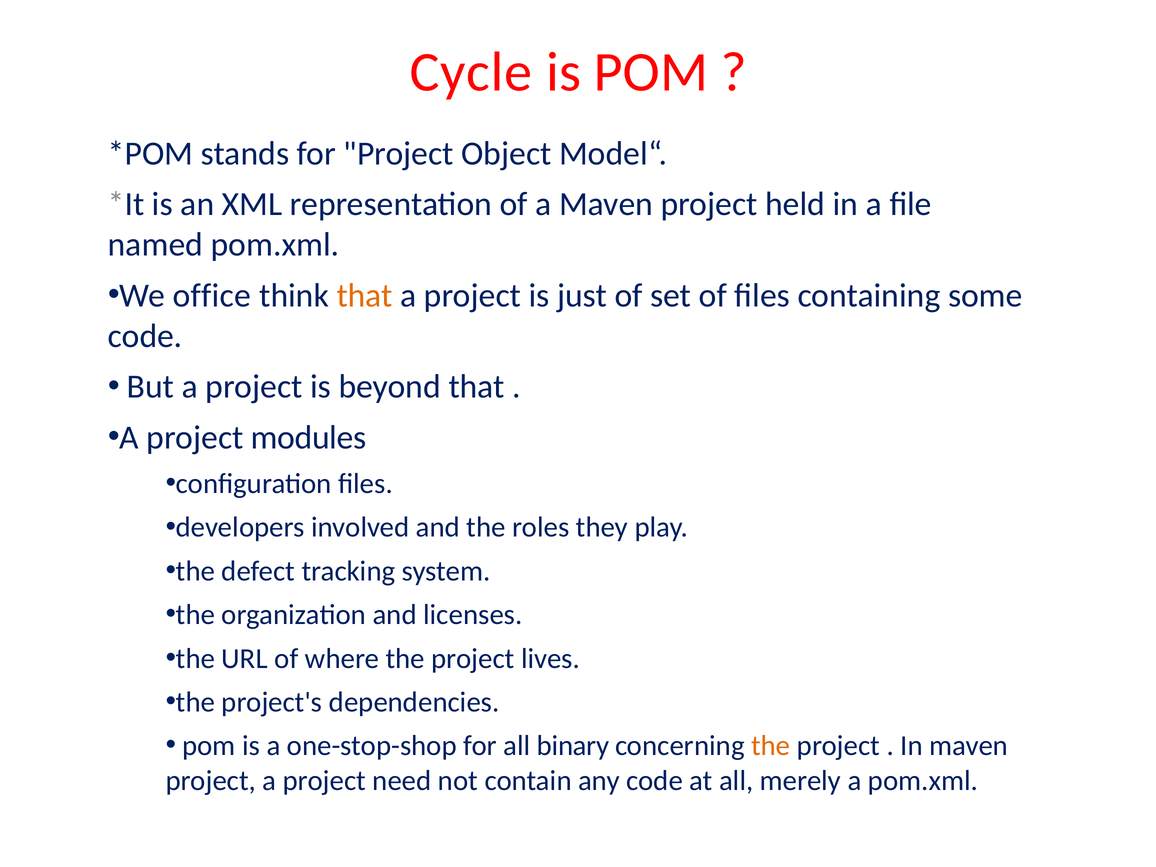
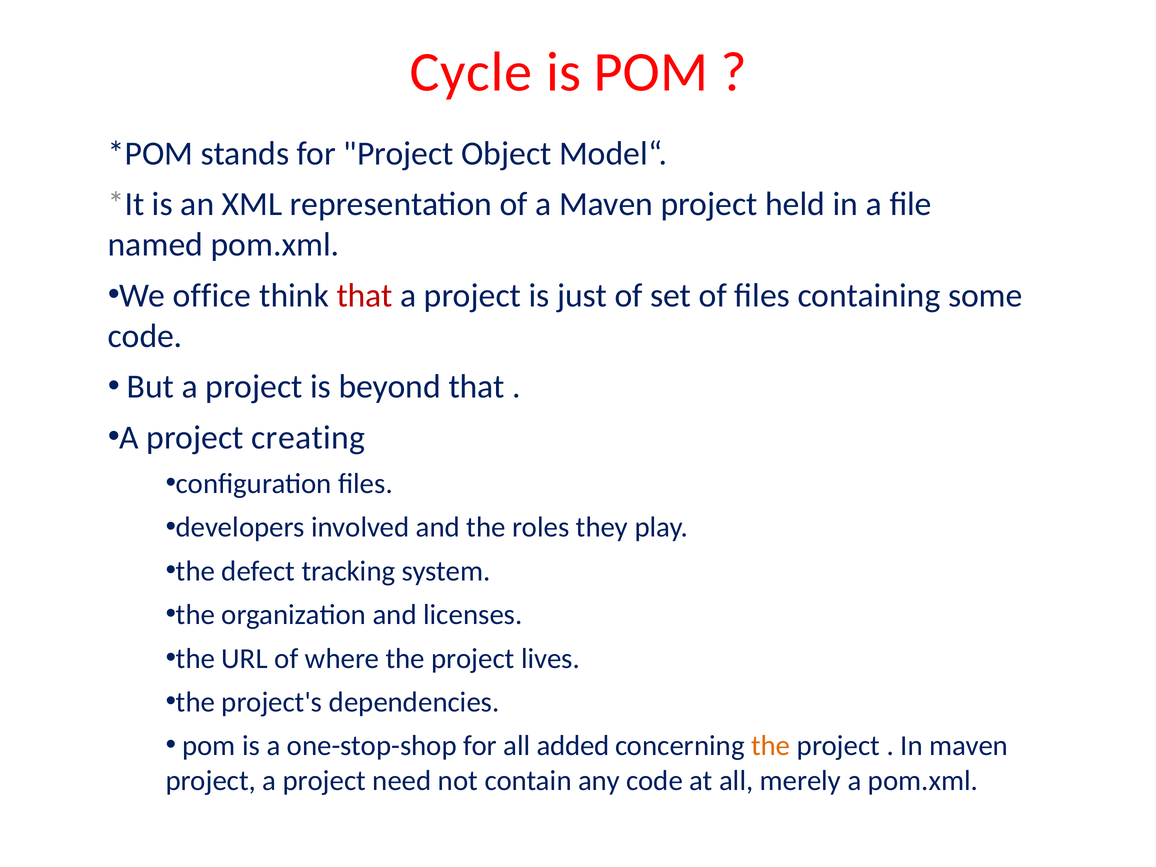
that colour: orange -> red (365, 296)
modules: modules -> creating (308, 438)
binary: binary -> added (573, 746)
